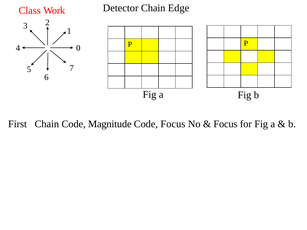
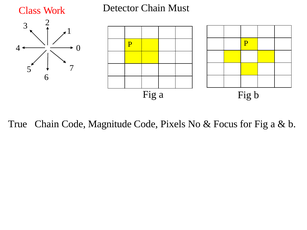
Edge: Edge -> Must (179, 8)
First: First -> True (18, 124)
Code Focus: Focus -> Pixels (173, 124)
